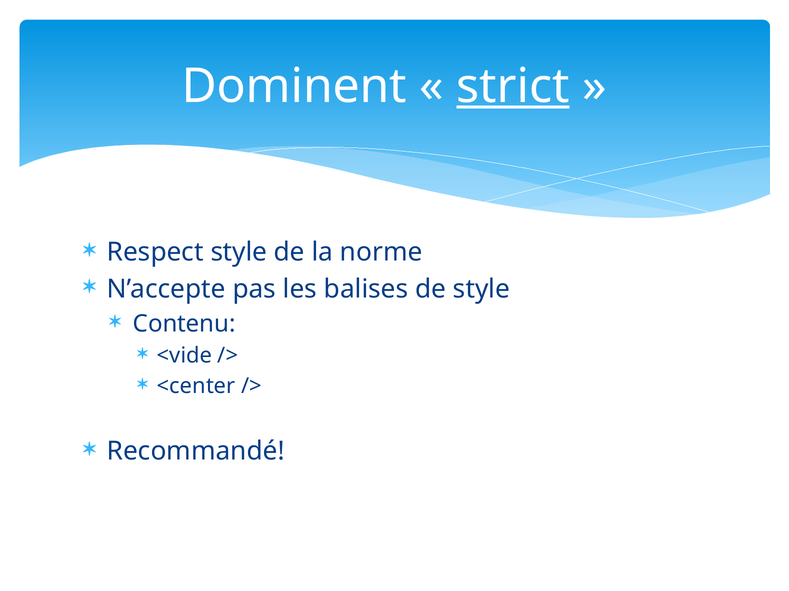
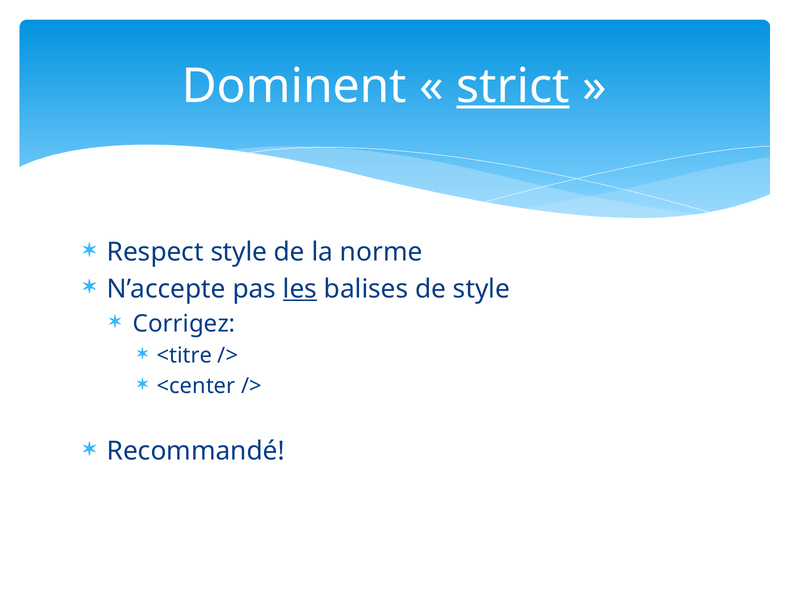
les underline: none -> present (300, 289)
Contenu: Contenu -> Corrigez (184, 324)
<vide: <vide -> <titre (184, 356)
